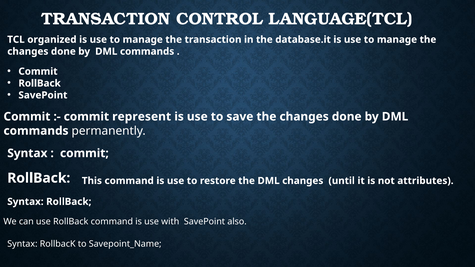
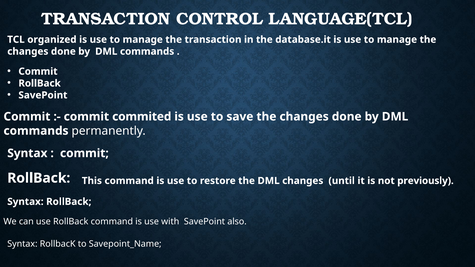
represent: represent -> commited (142, 117)
attributes: attributes -> previously (425, 181)
